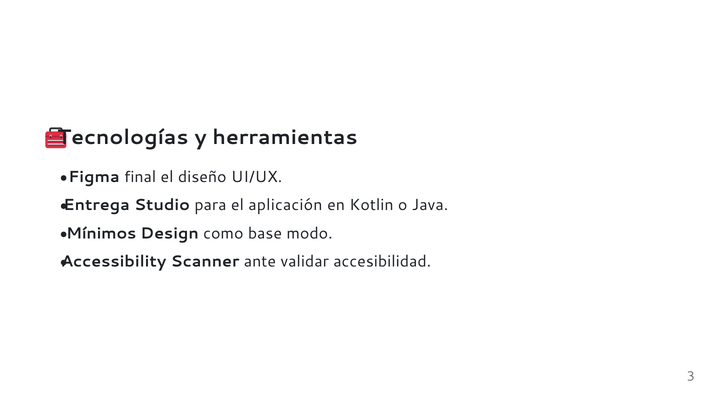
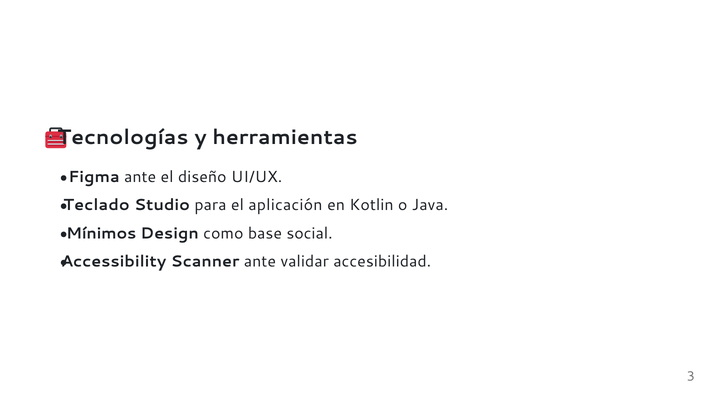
Figma final: final -> ante (140, 177)
Entrega: Entrega -> Teclado (97, 205)
modo: modo -> social (310, 233)
